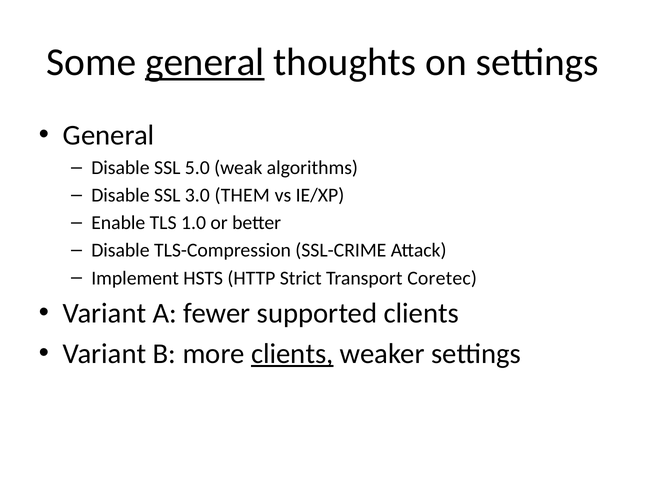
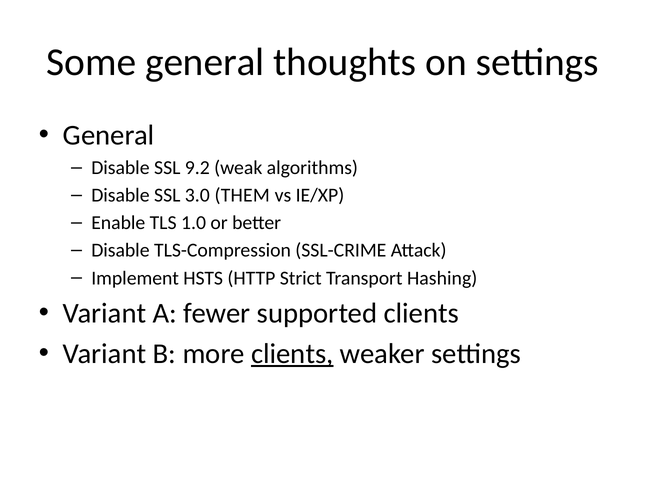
general underline: present -> none (205, 63)
5.0: 5.0 -> 9.2 (197, 168)
Coretec: Coretec -> Hashing (442, 278)
